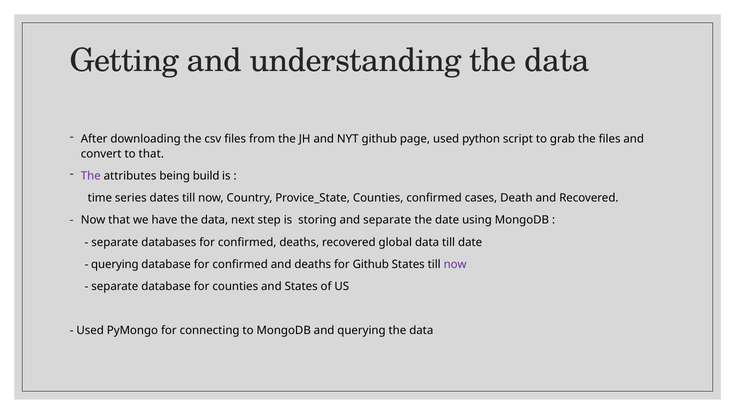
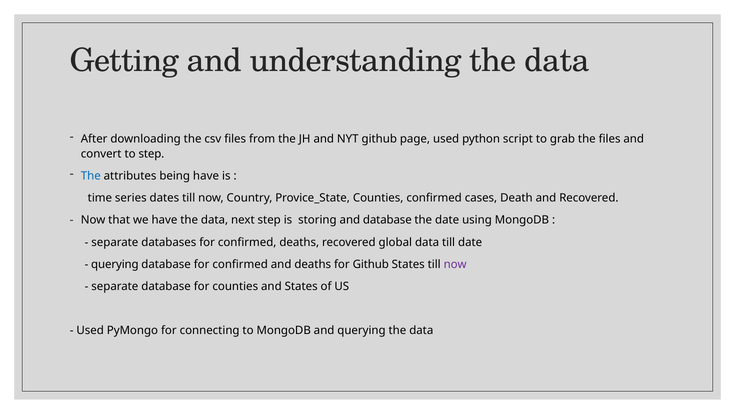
to that: that -> step (151, 154)
The colour: purple -> blue (91, 176)
being build: build -> have (206, 176)
and separate: separate -> database (387, 220)
